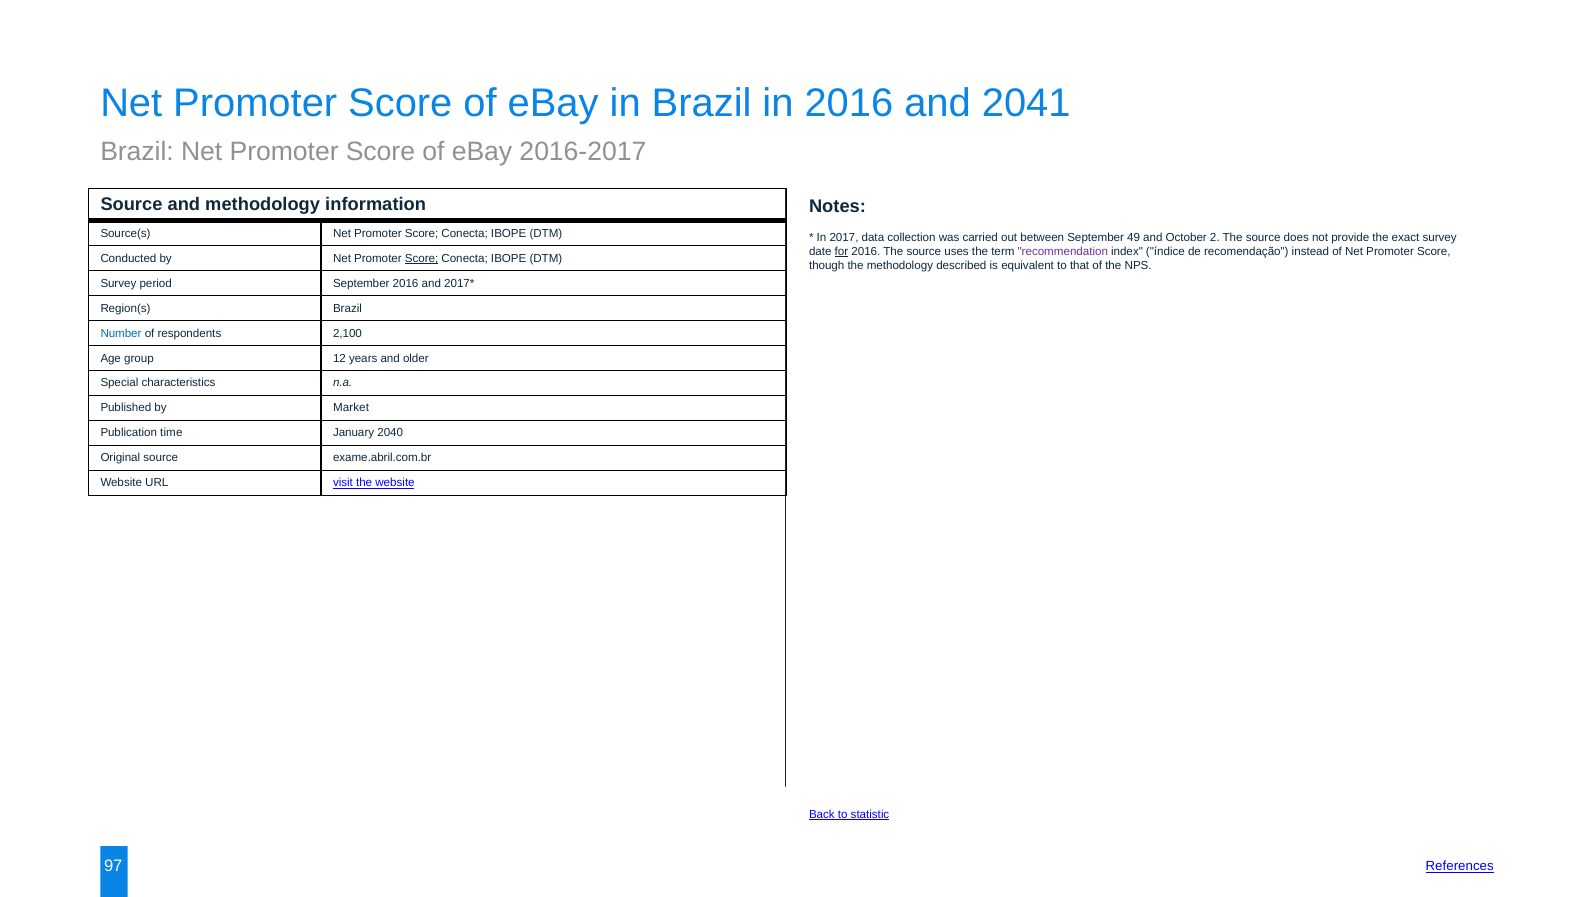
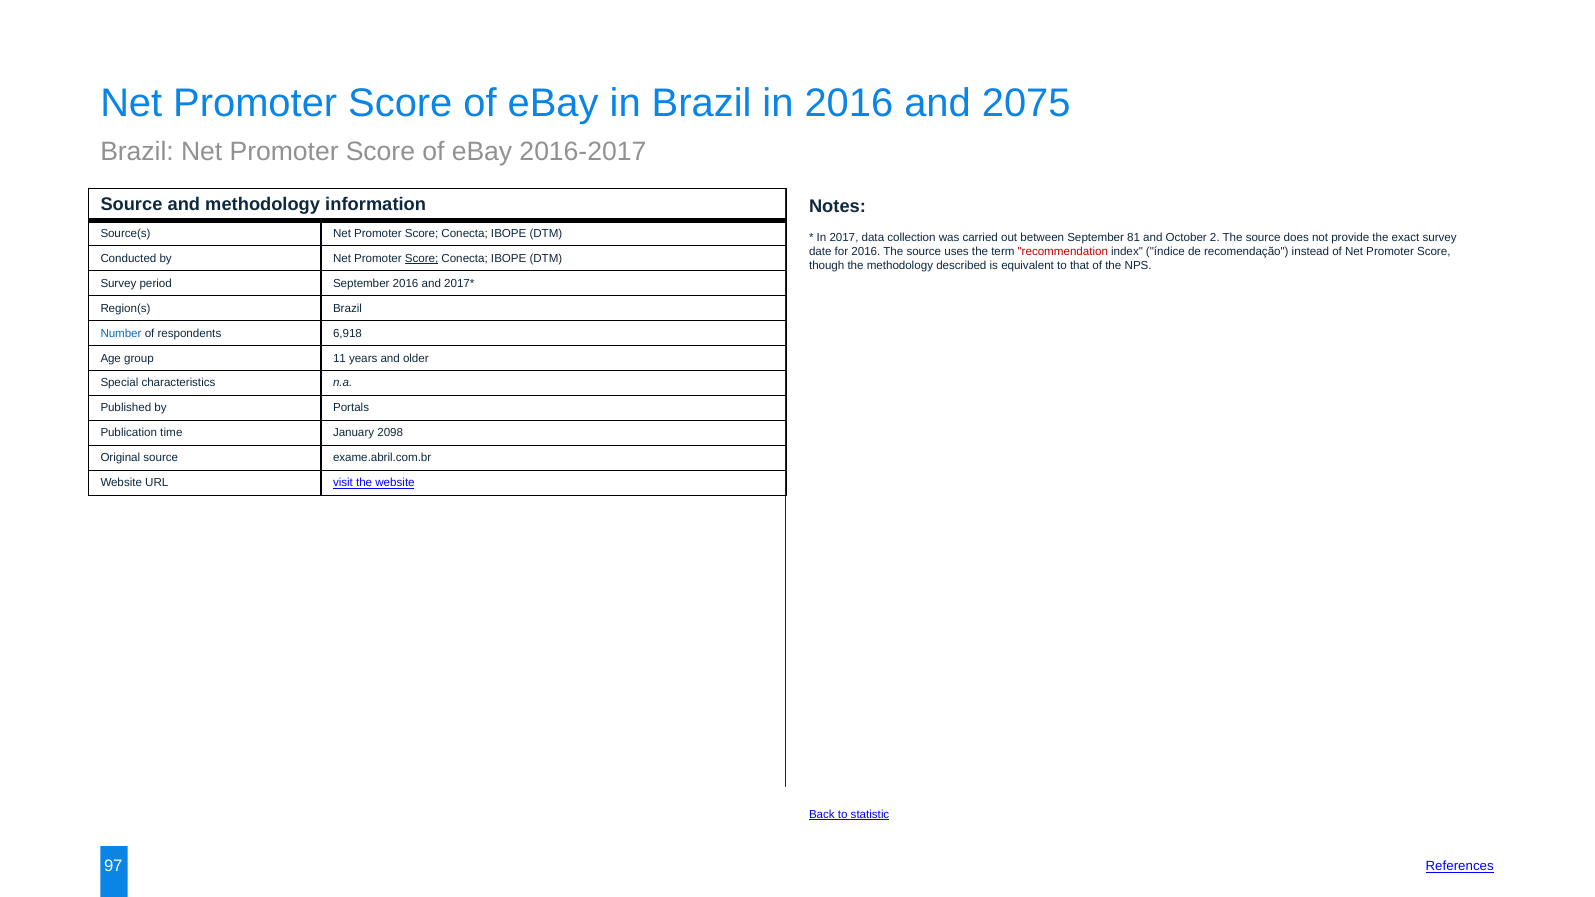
2041: 2041 -> 2075 (1026, 103)
49: 49 -> 81 (1134, 238)
for underline: present -> none (841, 252)
recommendation colour: purple -> red (1063, 252)
2,100: 2,100 -> 6,918 (347, 333)
12: 12 -> 11 (340, 358)
Market: Market -> Portals (351, 408)
2040: 2040 -> 2098 (390, 433)
